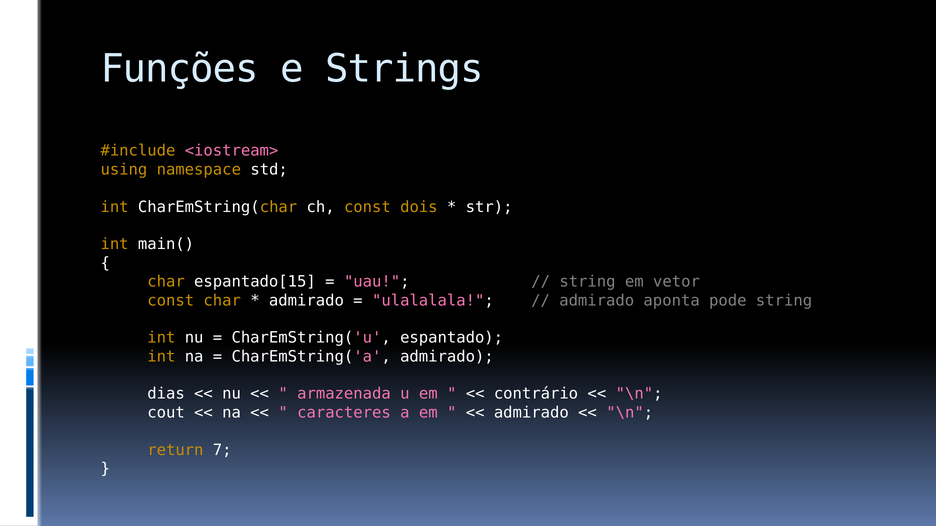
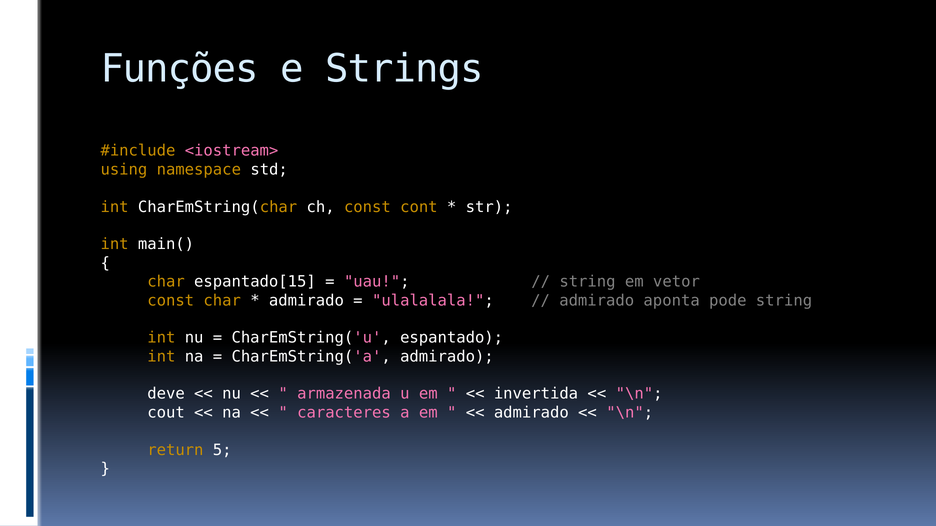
dois: dois -> cont (419, 207)
dias: dias -> deve (166, 394)
contrário: contrário -> invertida (536, 394)
7: 7 -> 5 (222, 450)
